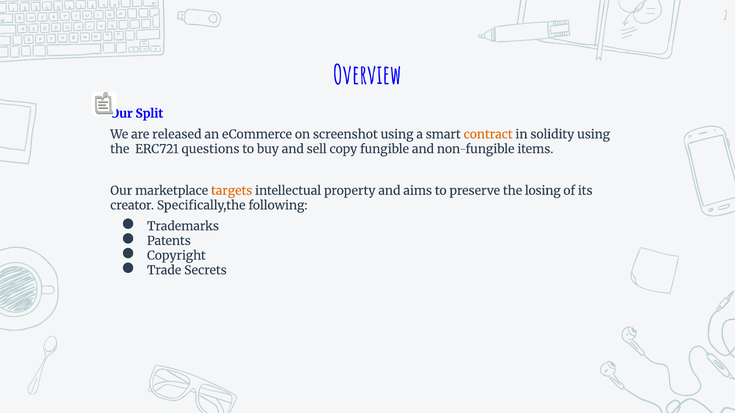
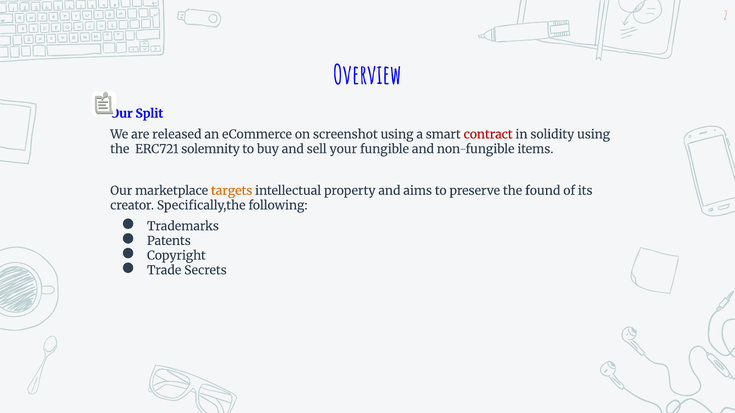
contract colour: orange -> red (488, 135)
questions: questions -> solemnity (211, 149)
copy: copy -> your (343, 149)
losing: losing -> found (543, 191)
